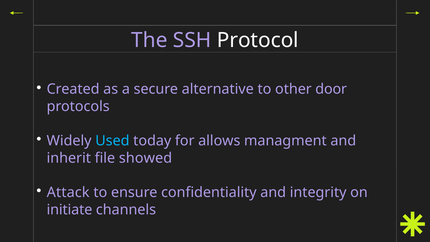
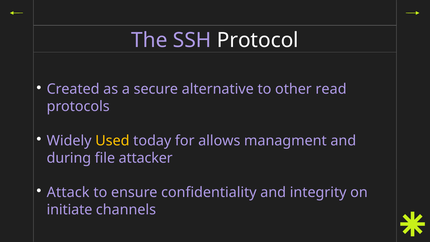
door: door -> read (331, 89)
Used colour: light blue -> yellow (112, 141)
inherit: inherit -> during (69, 158)
showed: showed -> attacker (146, 158)
